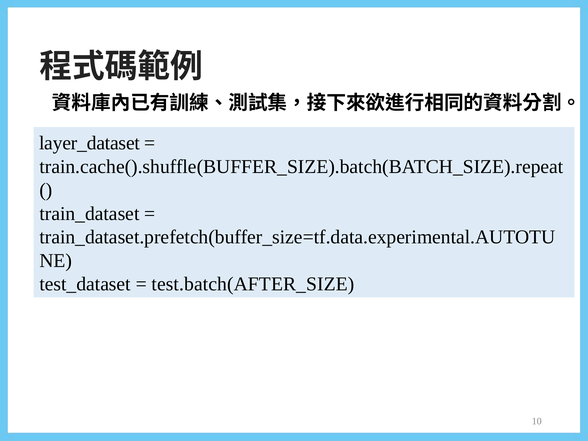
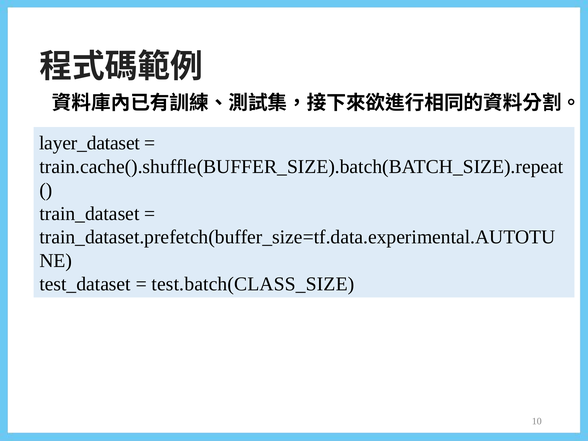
test.batch(AFTER_SIZE: test.batch(AFTER_SIZE -> test.batch(CLASS_SIZE (253, 284)
